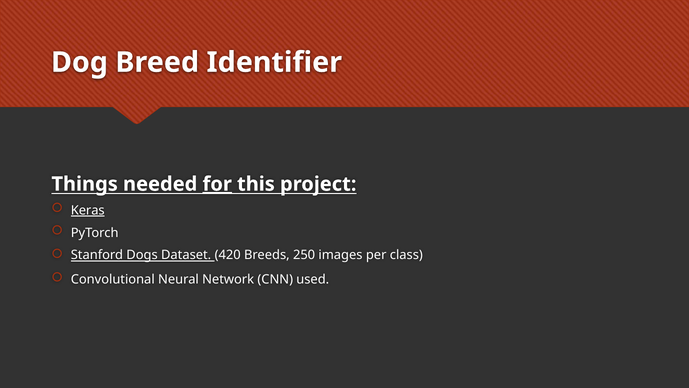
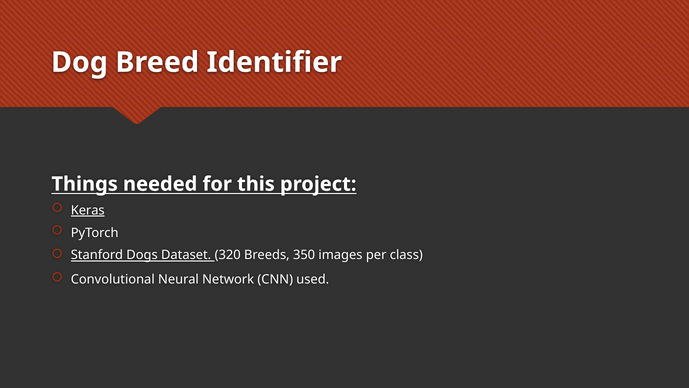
for underline: present -> none (217, 184)
420: 420 -> 320 (228, 255)
250: 250 -> 350 (304, 255)
